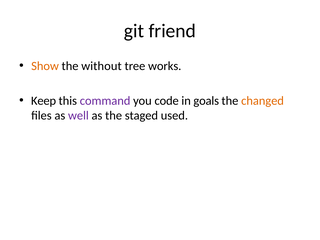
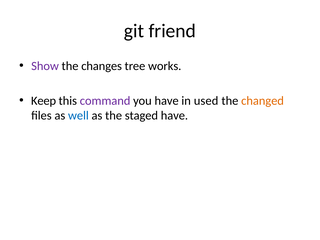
Show colour: orange -> purple (45, 66)
without: without -> changes (102, 66)
you code: code -> have (167, 101)
goals: goals -> used (206, 101)
well colour: purple -> blue (78, 116)
staged used: used -> have (174, 116)
